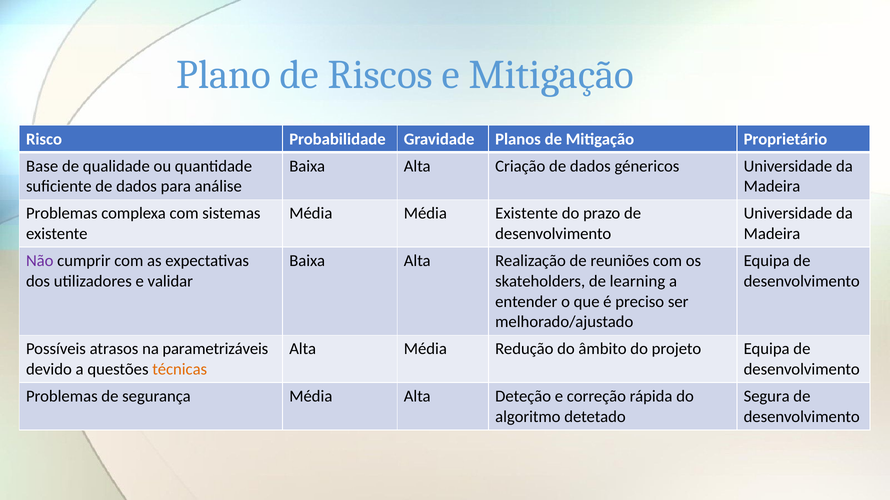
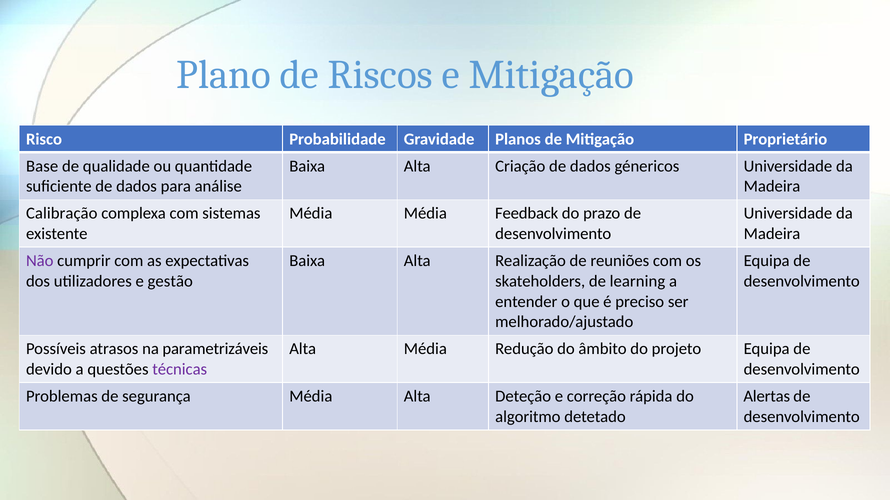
Problemas: Problemas -> Calibração (62, 214)
Média Existente: Existente -> Feedback (527, 214)
validar: validar -> gestão (170, 282)
técnicas colour: orange -> purple (180, 370)
Segura: Segura -> Alertas (767, 397)
